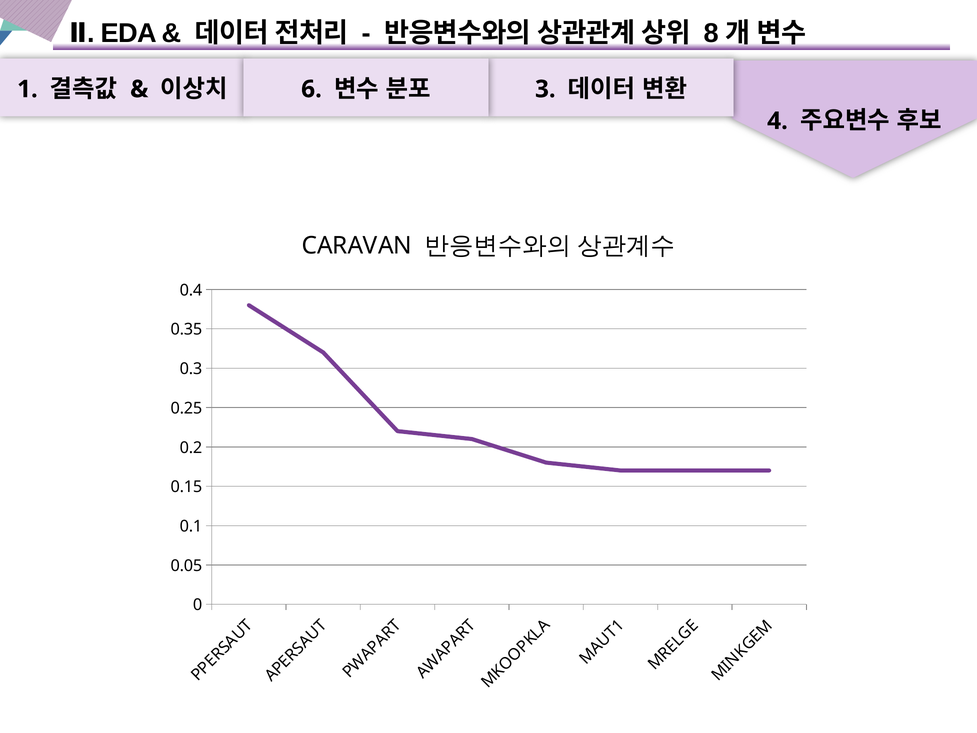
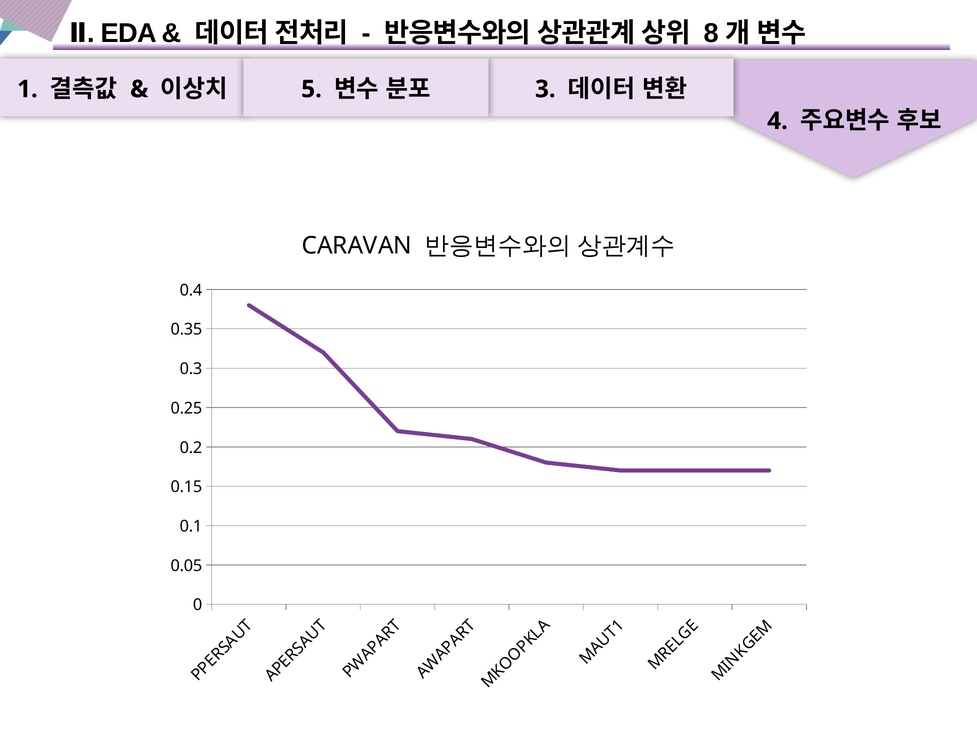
6: 6 -> 5 (312, 89)
